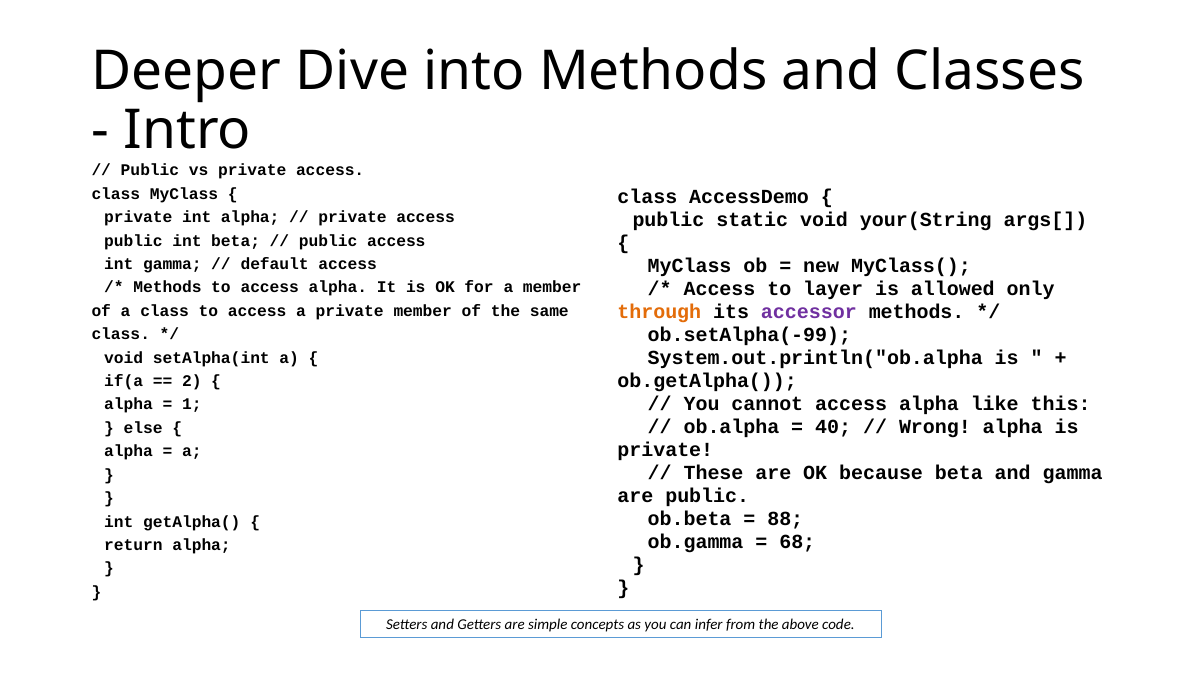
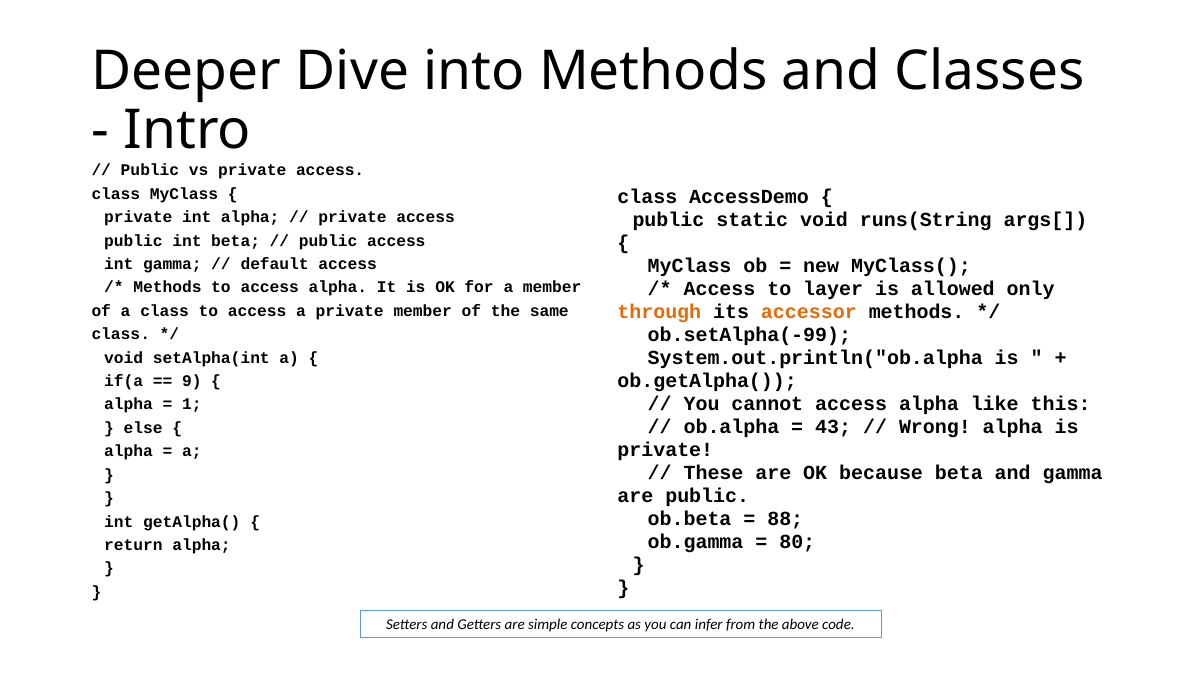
your(String: your(String -> runs(String (926, 220)
accessor colour: purple -> orange (809, 312)
2: 2 -> 9 (192, 382)
40: 40 -> 43 (833, 427)
68: 68 -> 80 (797, 542)
